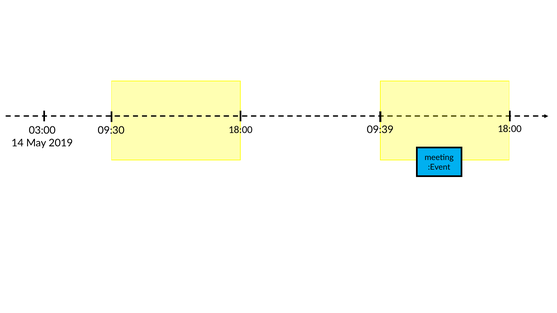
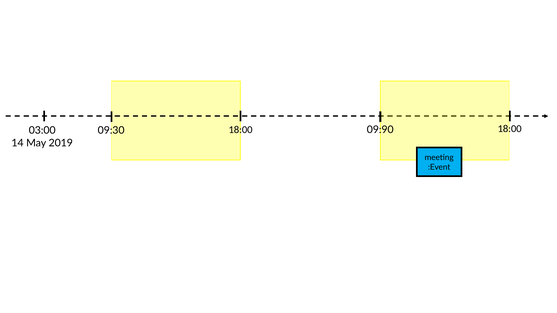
09:39: 09:39 -> 09:90 (380, 130)
